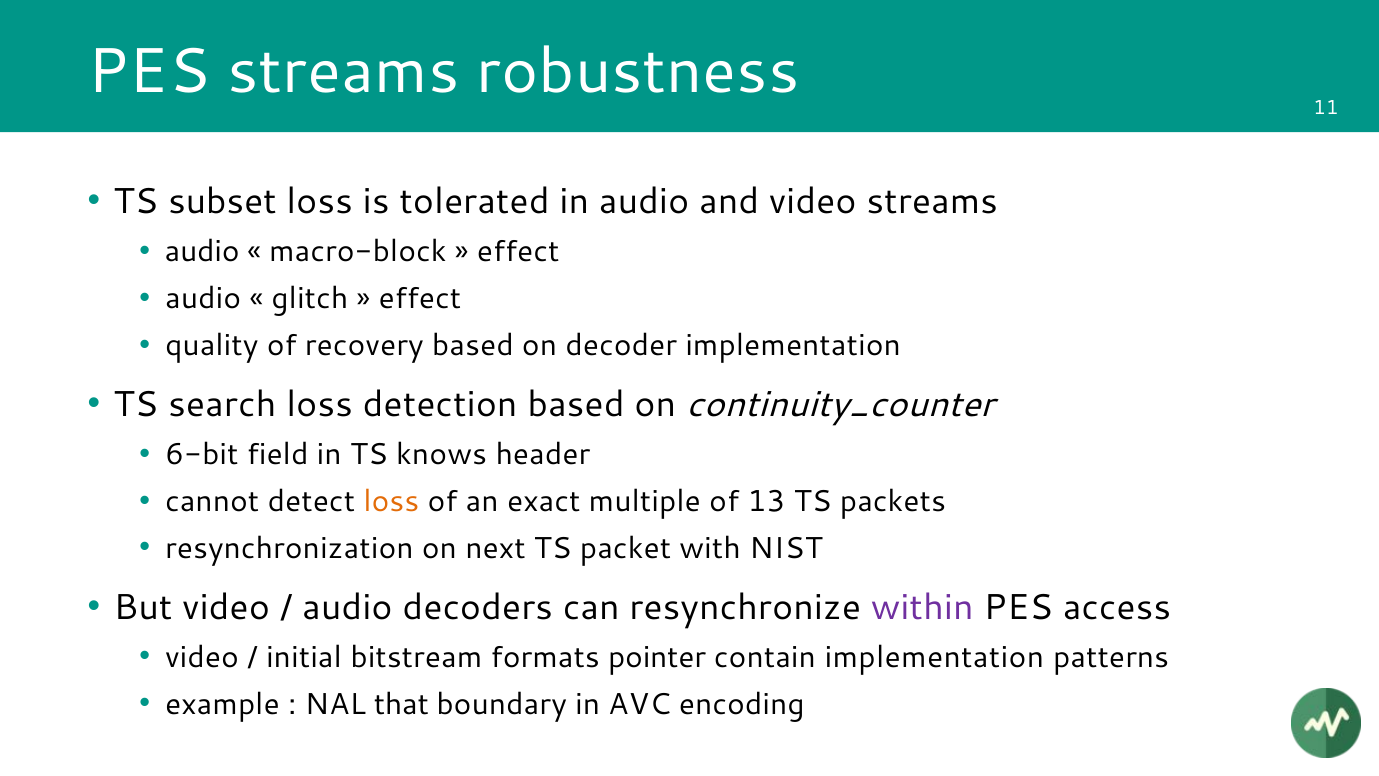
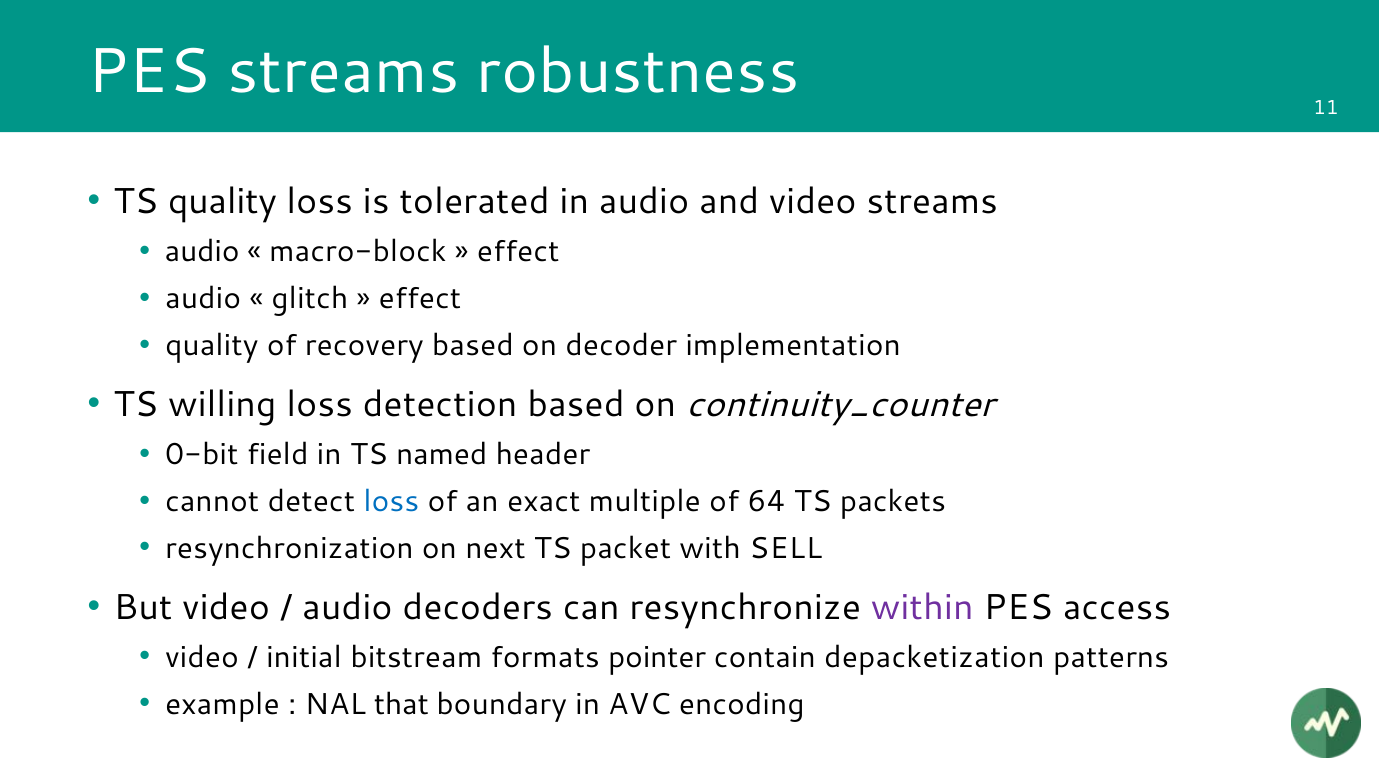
TS subset: subset -> quality (222, 202)
search: search -> willing (222, 404)
6-bit: 6-bit -> 0-bit (202, 454)
knows: knows -> named (442, 454)
loss colour: orange -> blue (391, 501)
13: 13 -> 64 (766, 501)
NIST: NIST -> SELL (786, 548)
contain implementation: implementation -> depacketization (934, 657)
